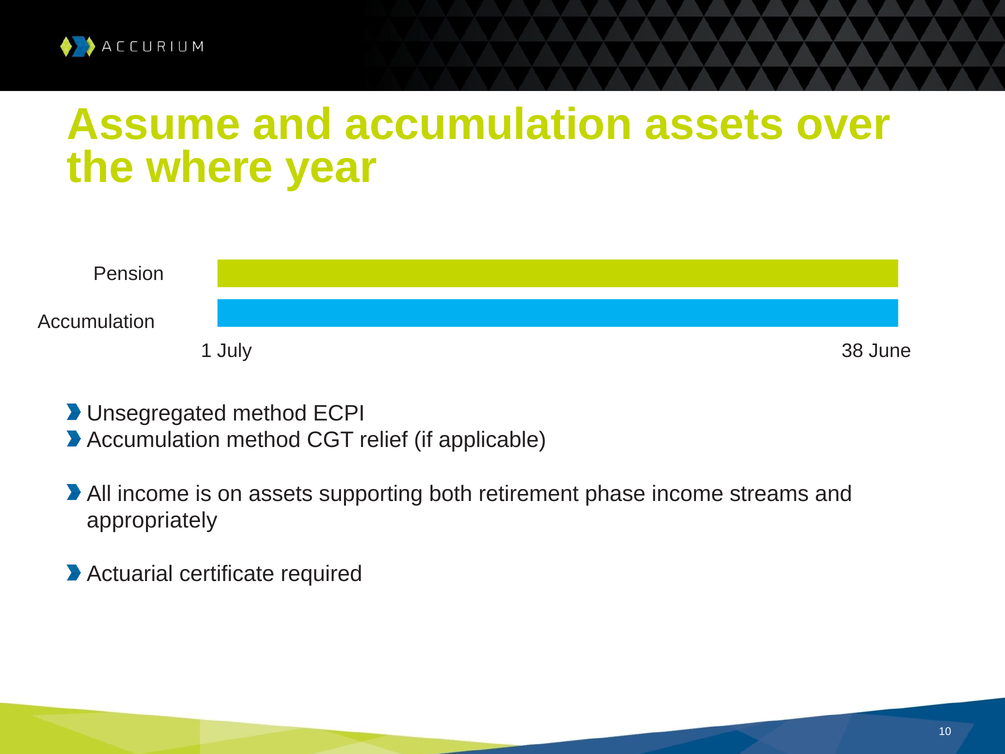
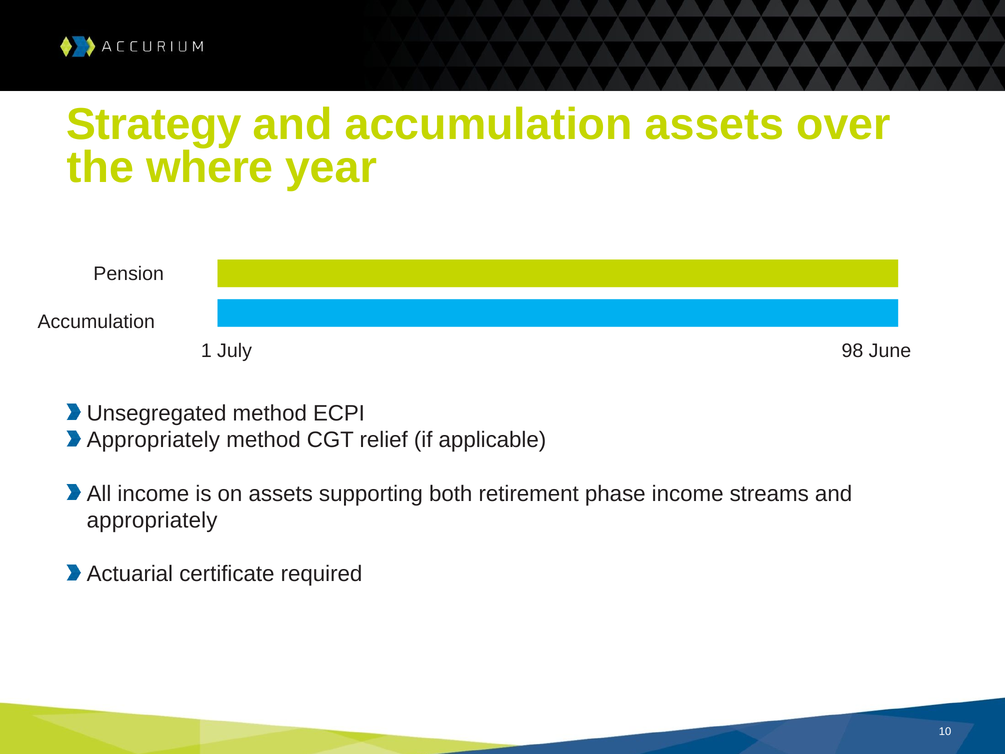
Assume: Assume -> Strategy (154, 125)
38: 38 -> 98 (852, 351)
Accumulation: Accumulation -> Appropriately (153, 440)
